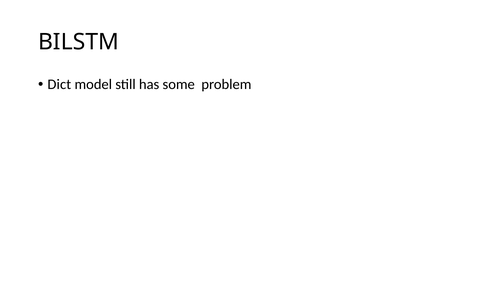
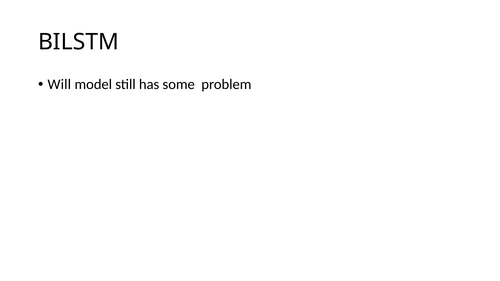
Dict: Dict -> Will (59, 85)
